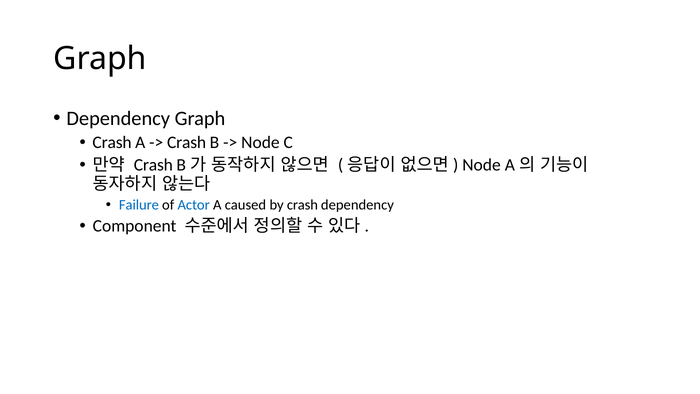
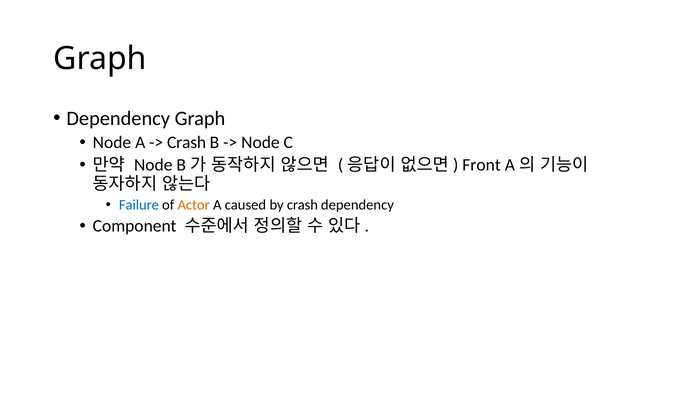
Crash: Crash -> Node (112, 142)
Crash: Crash -> Node (153, 165)
Node: Node -> Front (482, 165)
Actor colour: blue -> orange (194, 205)
